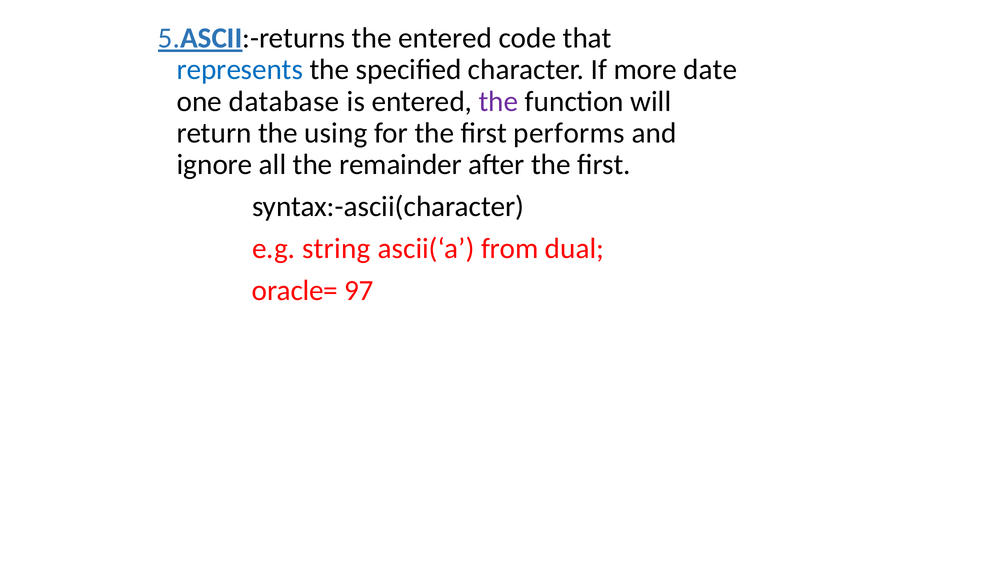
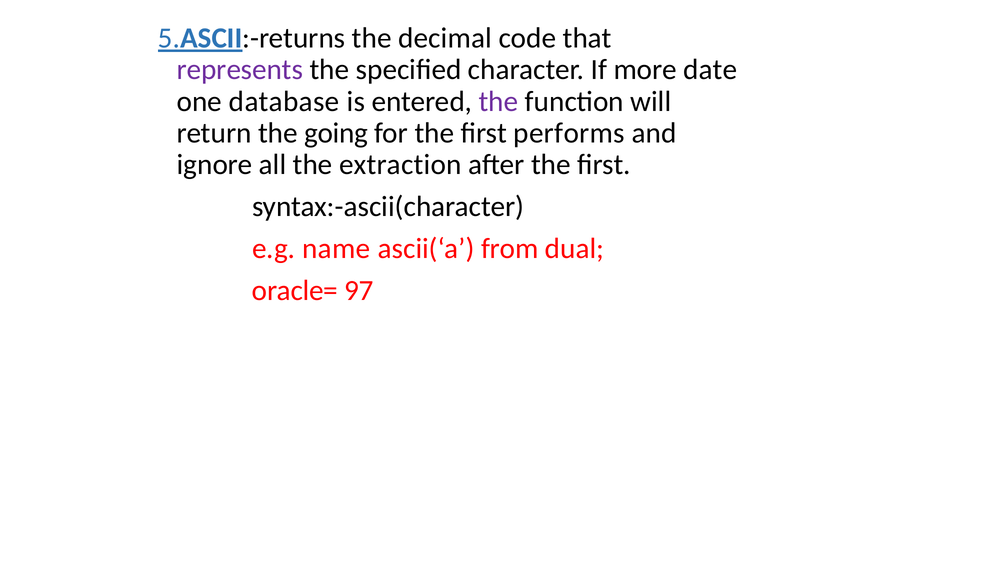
the entered: entered -> decimal (445, 38)
represents colour: blue -> purple (240, 70)
using: using -> going (336, 133)
remainder: remainder -> extraction (400, 165)
string: string -> name (336, 249)
